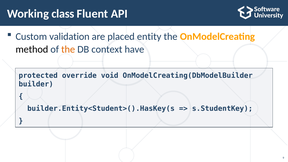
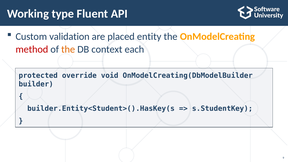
class: class -> type (63, 14)
method colour: black -> red (32, 49)
have: have -> each (134, 49)
